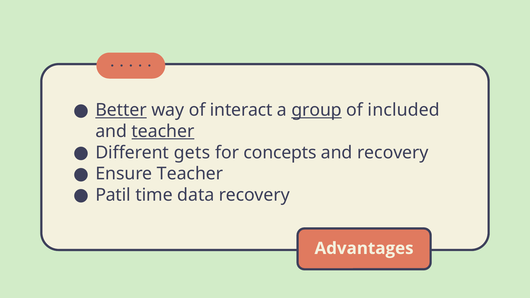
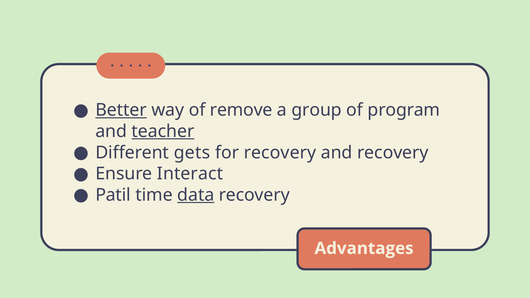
interact: interact -> remove (241, 110)
group underline: present -> none (317, 110)
included: included -> program (404, 110)
for concepts: concepts -> recovery (280, 153)
Ensure Teacher: Teacher -> Interact (190, 174)
data underline: none -> present (196, 195)
